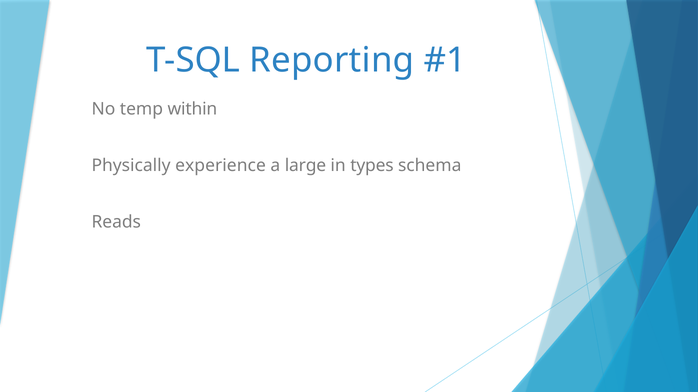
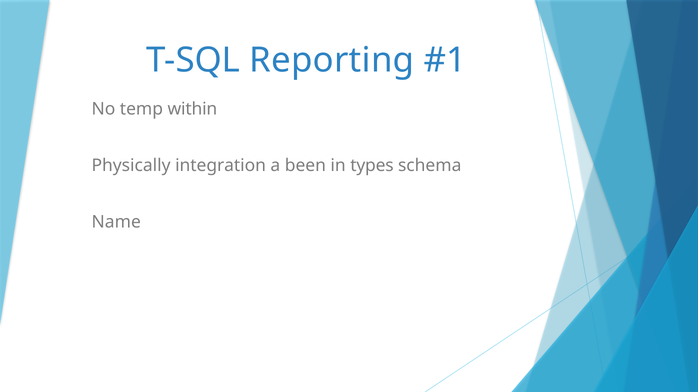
experience: experience -> integration (221, 166)
large: large -> been (305, 166)
Reads: Reads -> Name (116, 222)
